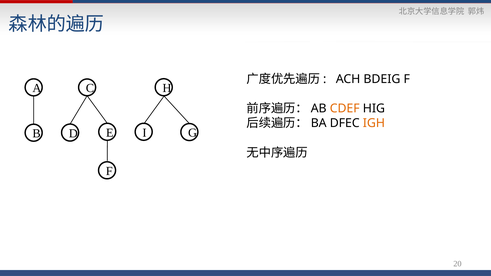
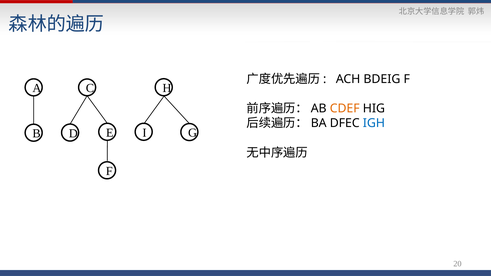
IGH colour: orange -> blue (374, 123)
